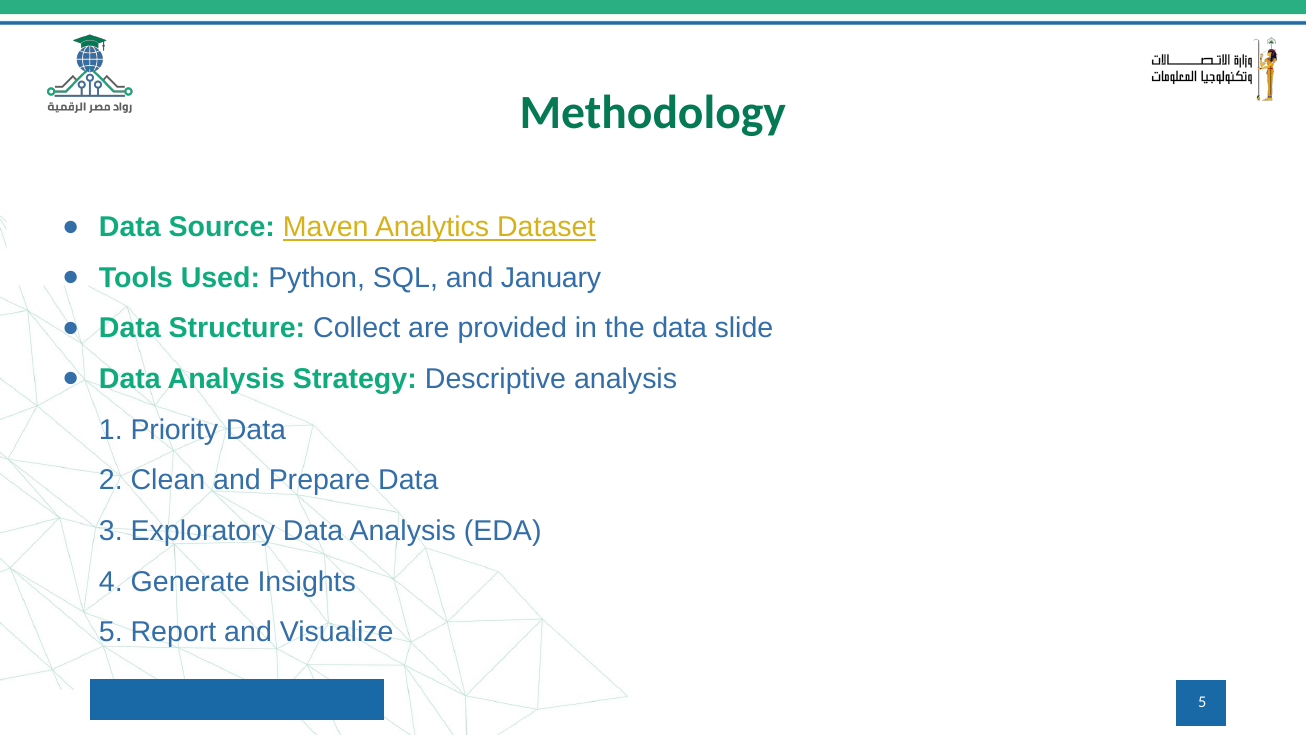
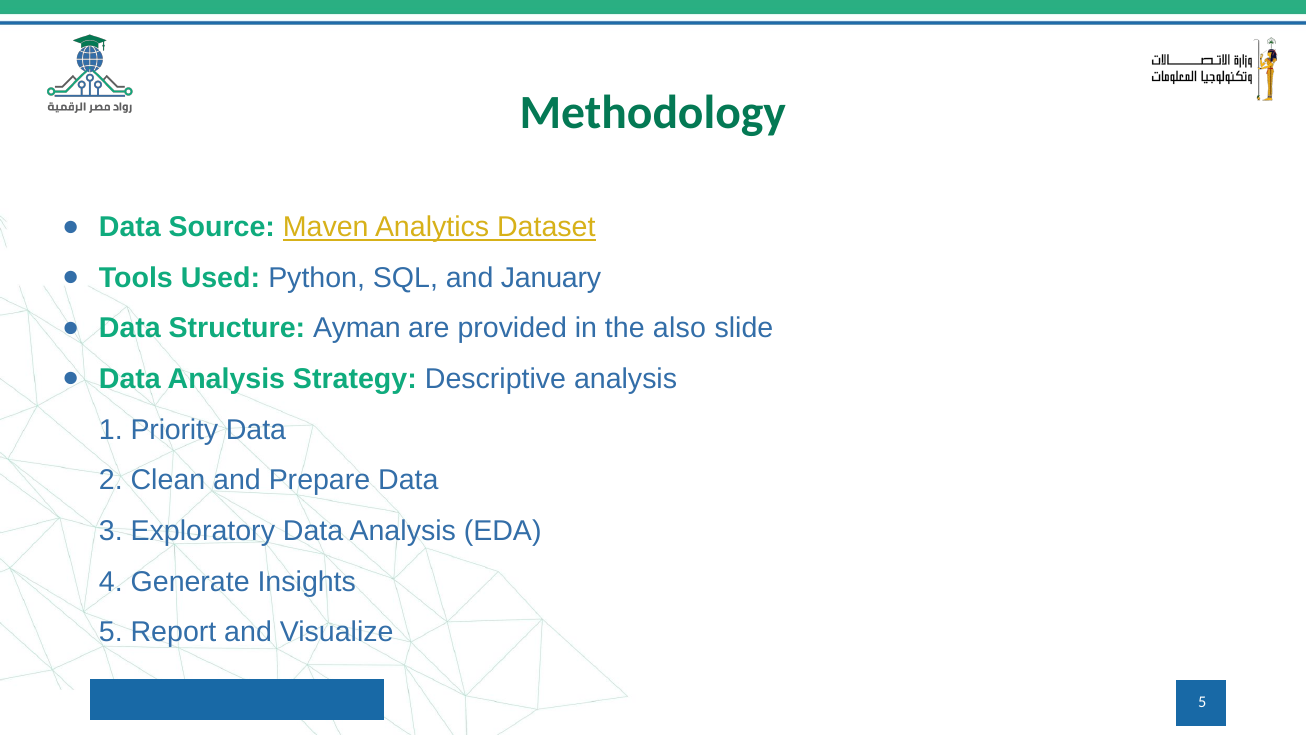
Collect: Collect -> Ayman (357, 328)
the data: data -> also (679, 328)
